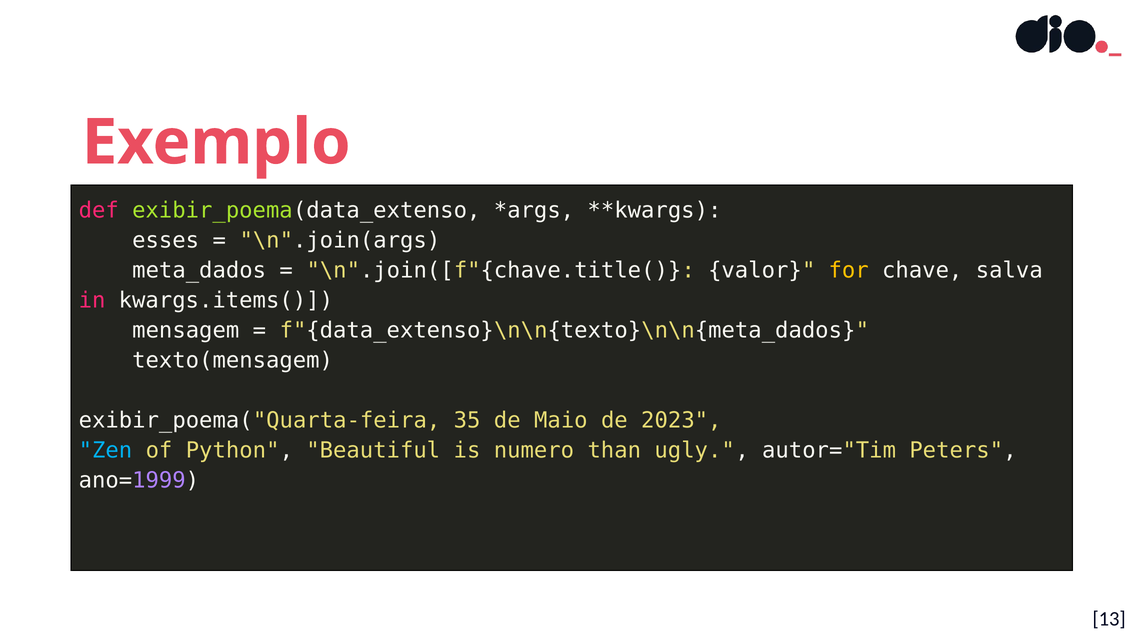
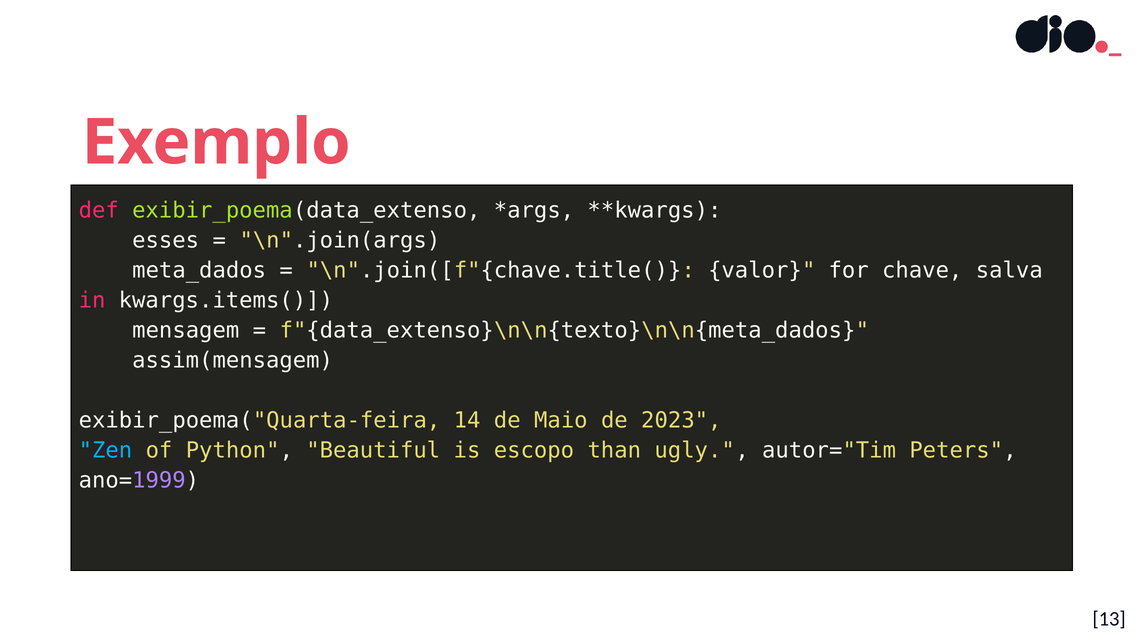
for colour: yellow -> white (849, 270)
texto(mensagem: texto(mensagem -> assim(mensagem (233, 360)
35: 35 -> 14 (467, 420)
numero: numero -> escopo (534, 450)
